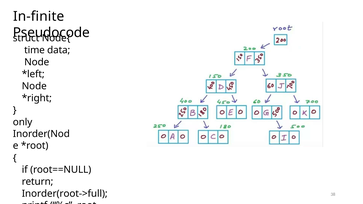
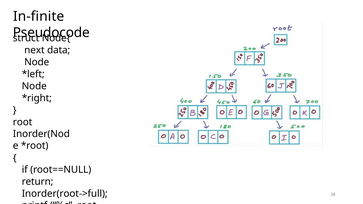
time: time -> next (34, 50)
only: only -> root (23, 122)
